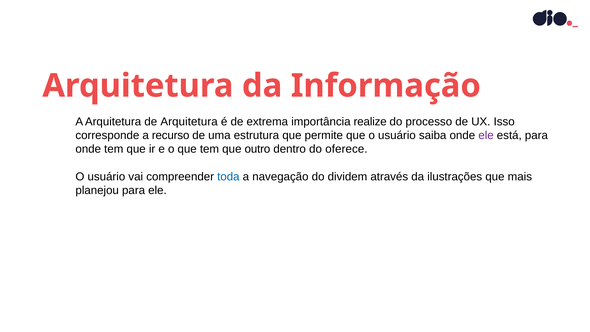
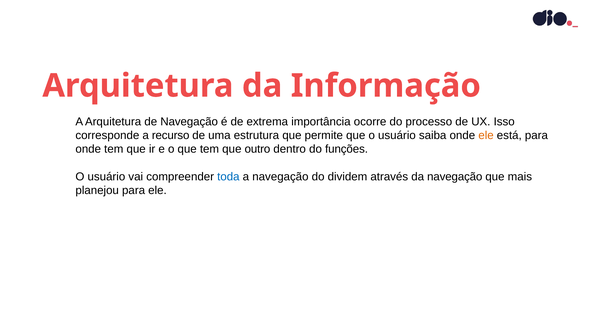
de Arquitetura: Arquitetura -> Navegação (189, 122)
realize: realize -> ocorre (370, 122)
ele colour: purple -> orange (486, 135)
oferece: oferece -> funções (347, 149)
da ilustrações: ilustrações -> navegação (455, 177)
